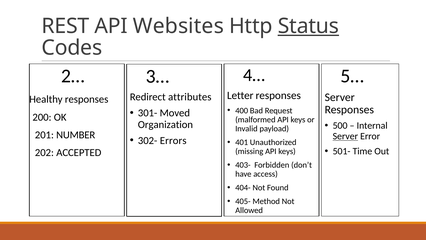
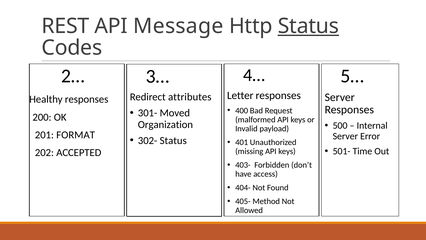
Websites: Websites -> Message (178, 26)
NUMBER: NUMBER -> FORMAT (76, 135)
Server underline: present -> none (345, 136)
302- Errors: Errors -> Status (173, 140)
